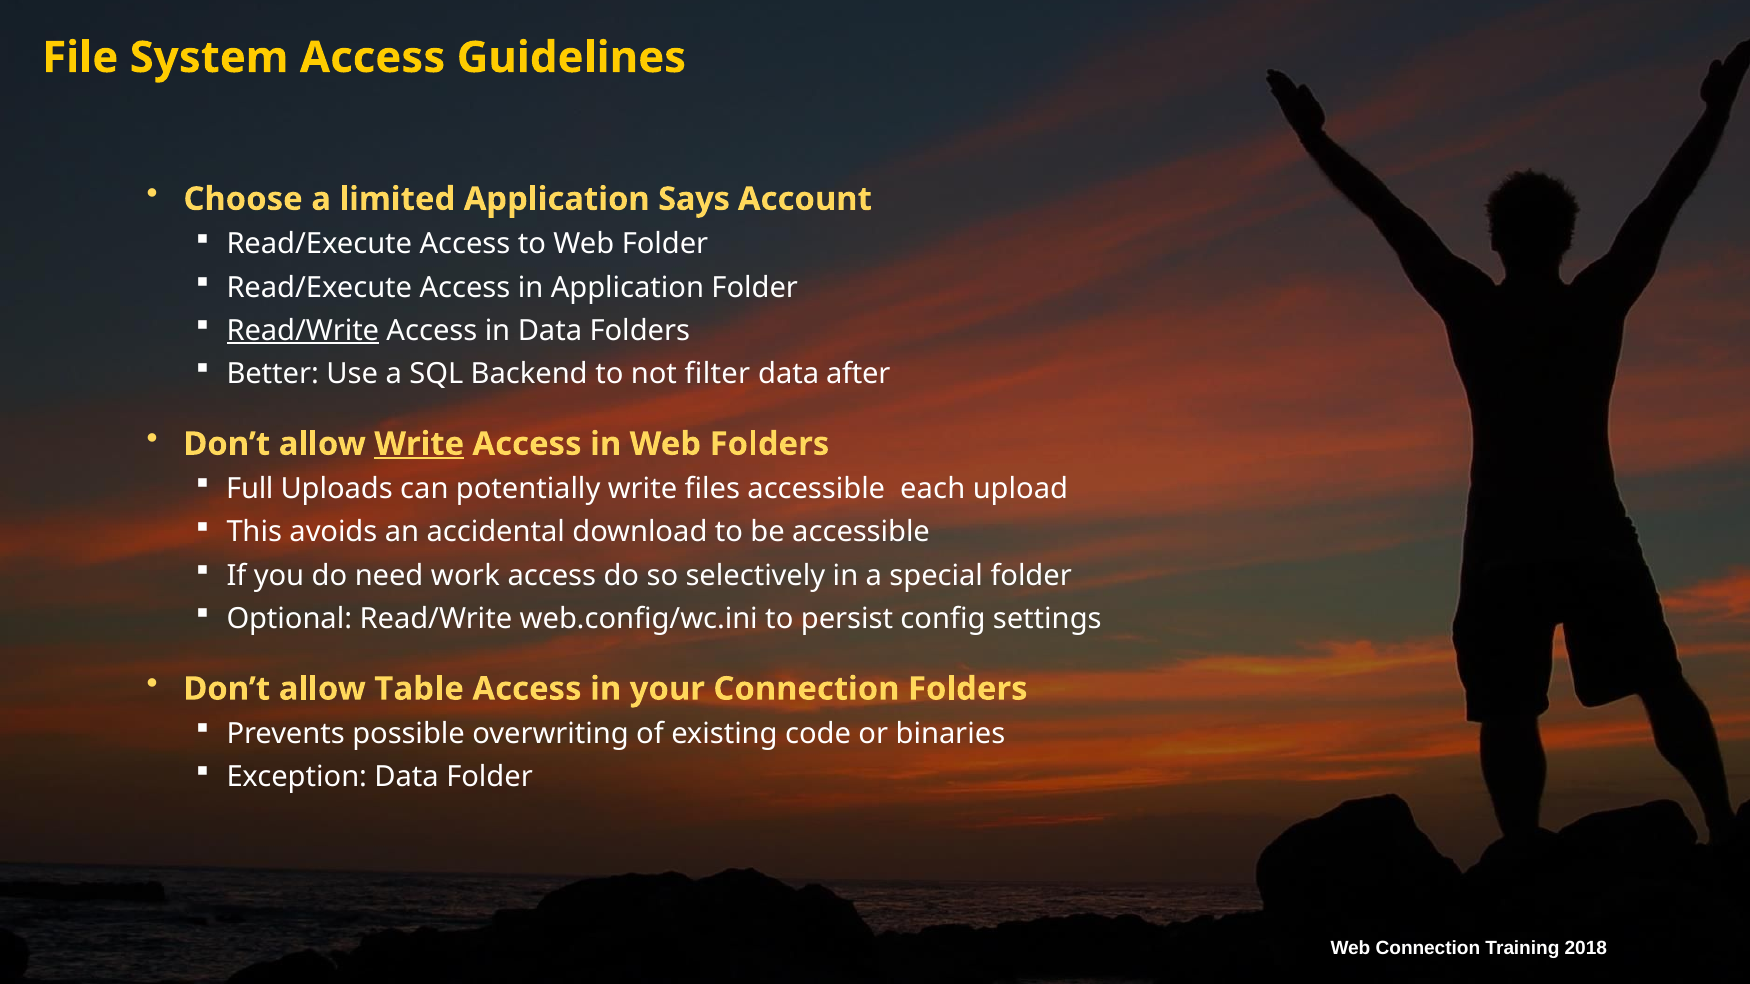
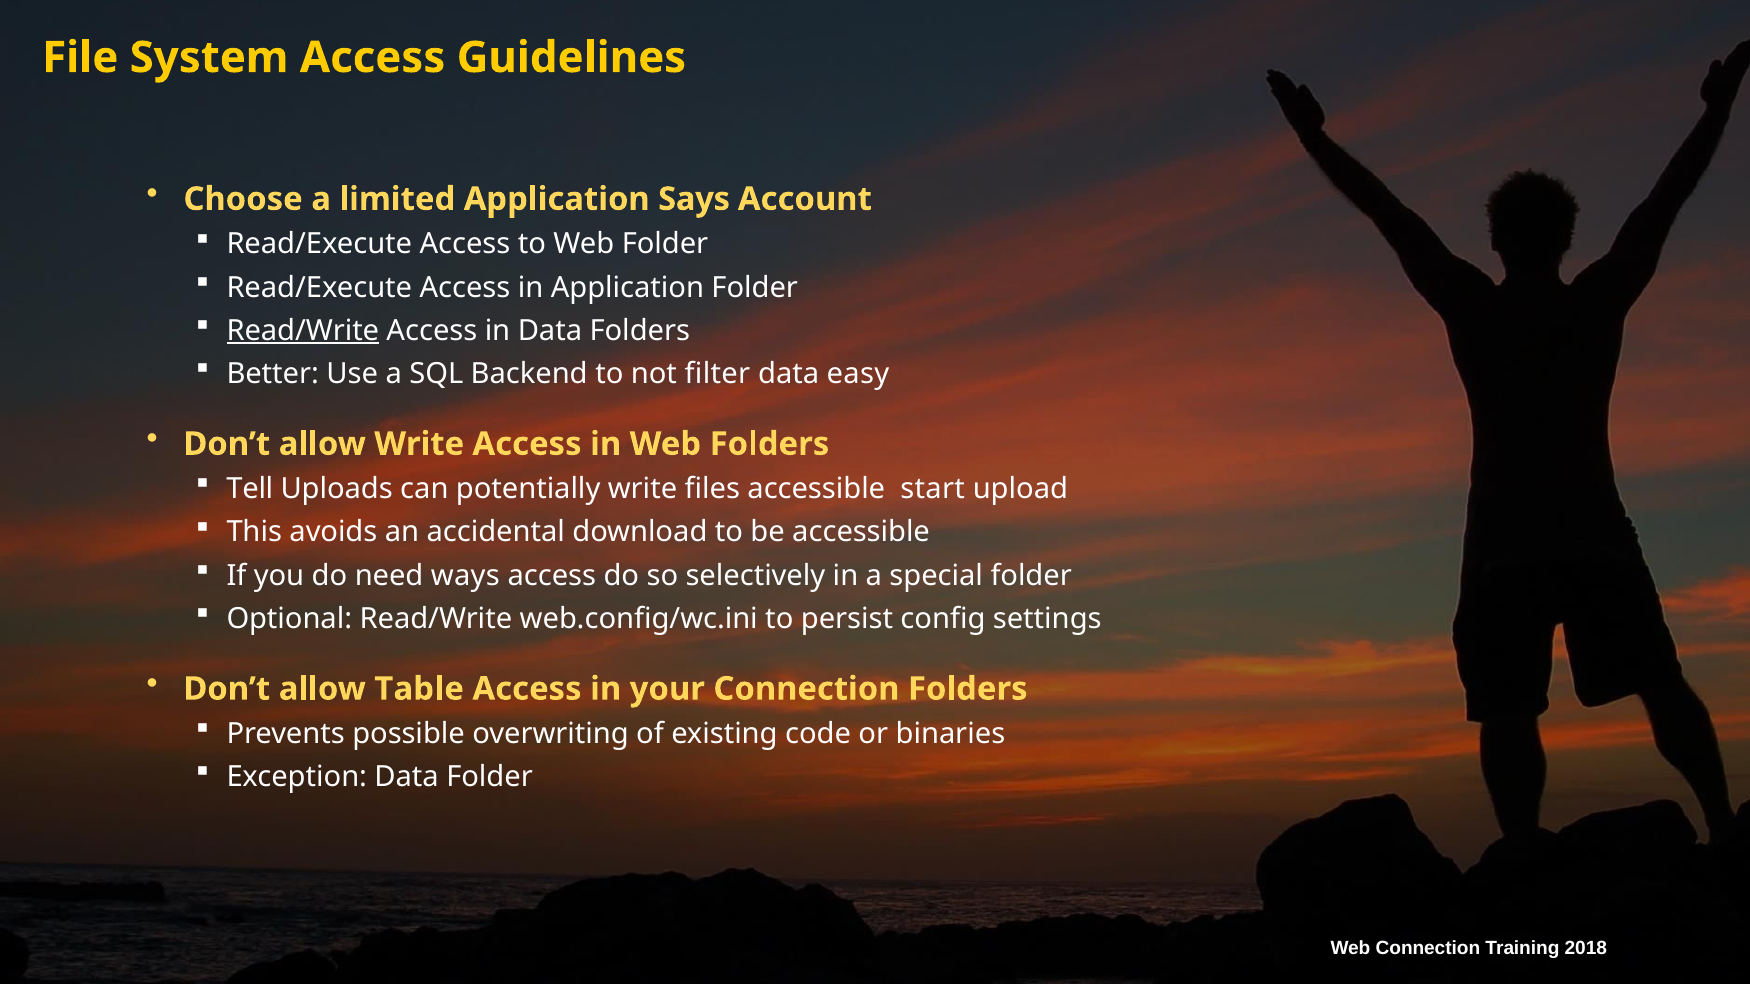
after: after -> easy (858, 374)
Write underline: present -> none (419, 444)
Full: Full -> Tell (250, 489)
each: each -> start (933, 489)
work: work -> ways (465, 576)
